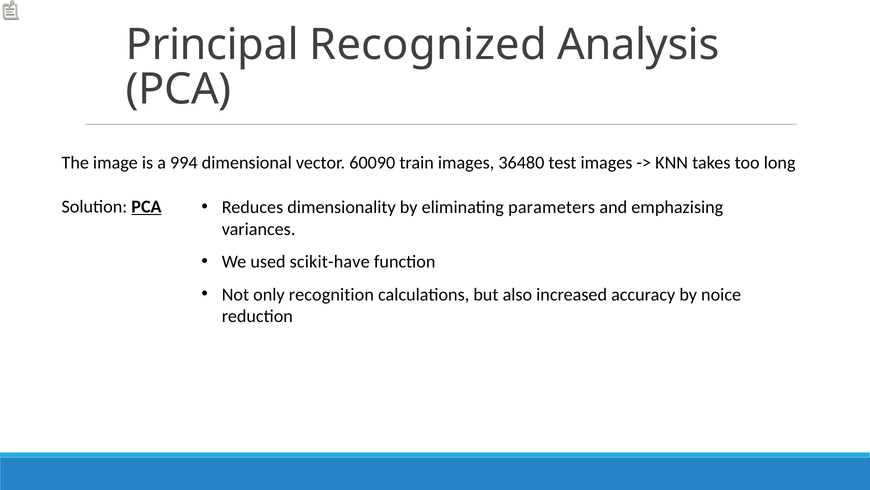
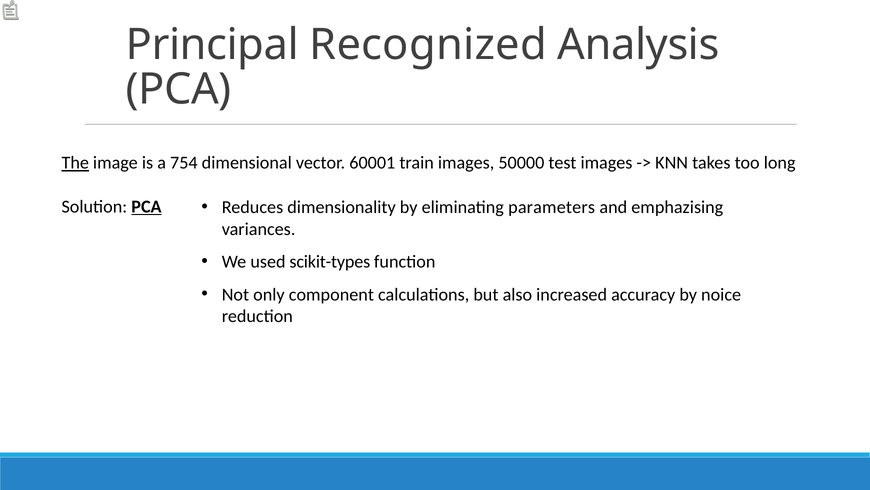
The underline: none -> present (75, 163)
994: 994 -> 754 (184, 163)
60090: 60090 -> 60001 (372, 163)
36480: 36480 -> 50000 (521, 163)
scikit-have: scikit-have -> scikit-types (330, 262)
recognition: recognition -> component (331, 294)
